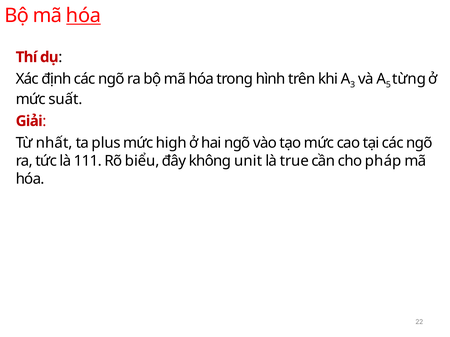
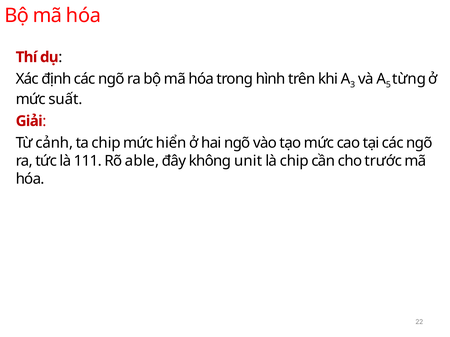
hóa underline: present -> none (83, 16)
nhất: nhất -> cảnh (54, 143)
ta plus: plus -> chip (106, 143)
high: high -> hiển (171, 143)
biểu: biểu -> able (142, 161)
là true: true -> chip (294, 161)
pháp: pháp -> trước (383, 161)
